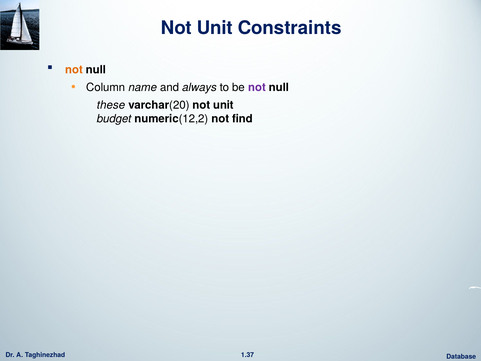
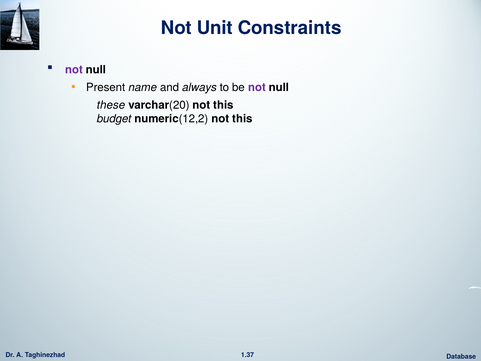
not colour: orange -> purple (74, 70)
Column: Column -> Present (106, 87)
varchar(20 not unit: unit -> this (223, 105)
numeric(12,2 not find: find -> this (242, 119)
